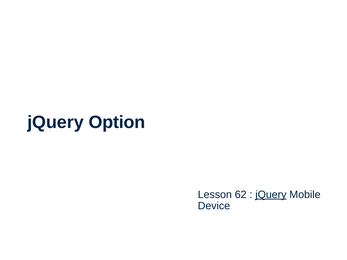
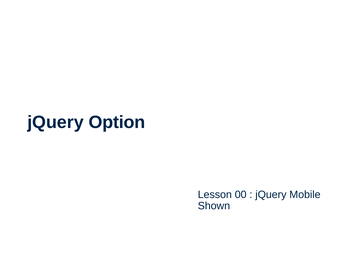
62: 62 -> 00 (241, 195)
jQuery underline: present -> none (271, 195)
Device: Device -> Shown (214, 206)
